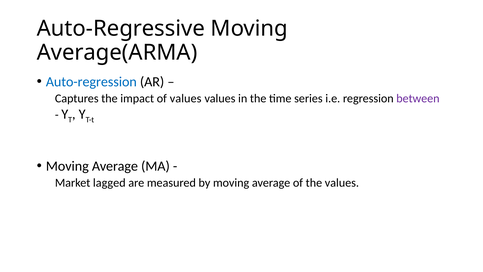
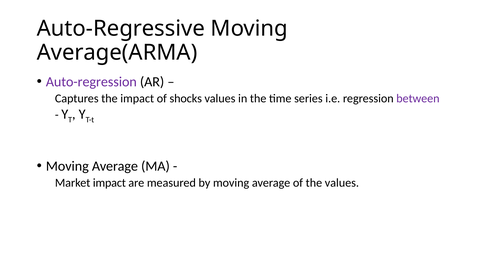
Auto-regression colour: blue -> purple (91, 82)
of values: values -> shocks (186, 98)
Market lagged: lagged -> impact (109, 183)
